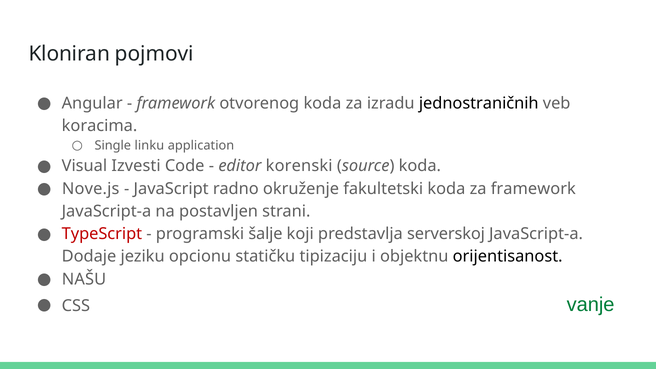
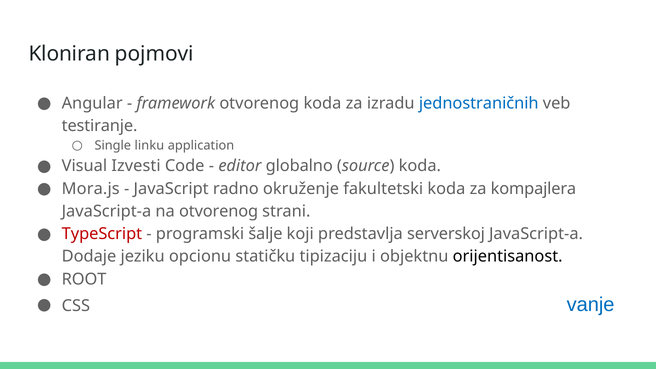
jednostraničnih colour: black -> blue (479, 103)
koracima: koracima -> testiranje (100, 126)
korenski: korenski -> globalno (299, 166)
Nove.js: Nove.js -> Mora.js (91, 189)
za framework: framework -> kompajlera (533, 189)
na postavljen: postavljen -> otvorenog (219, 211)
NAŠU: NAŠU -> ROOT (84, 279)
vanje colour: green -> blue (591, 305)
